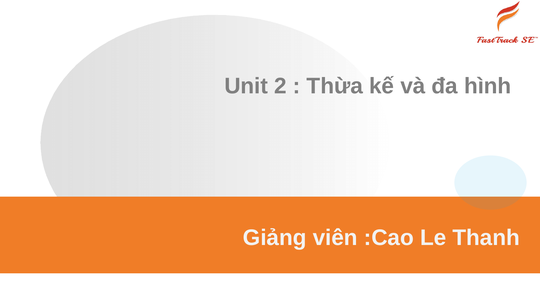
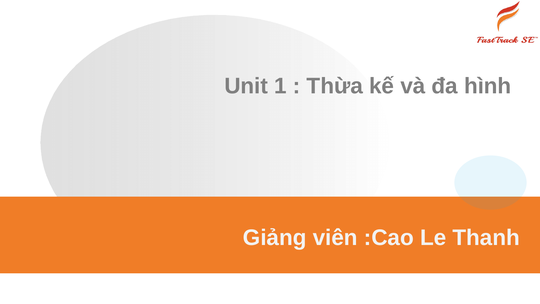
2: 2 -> 1 (280, 86)
